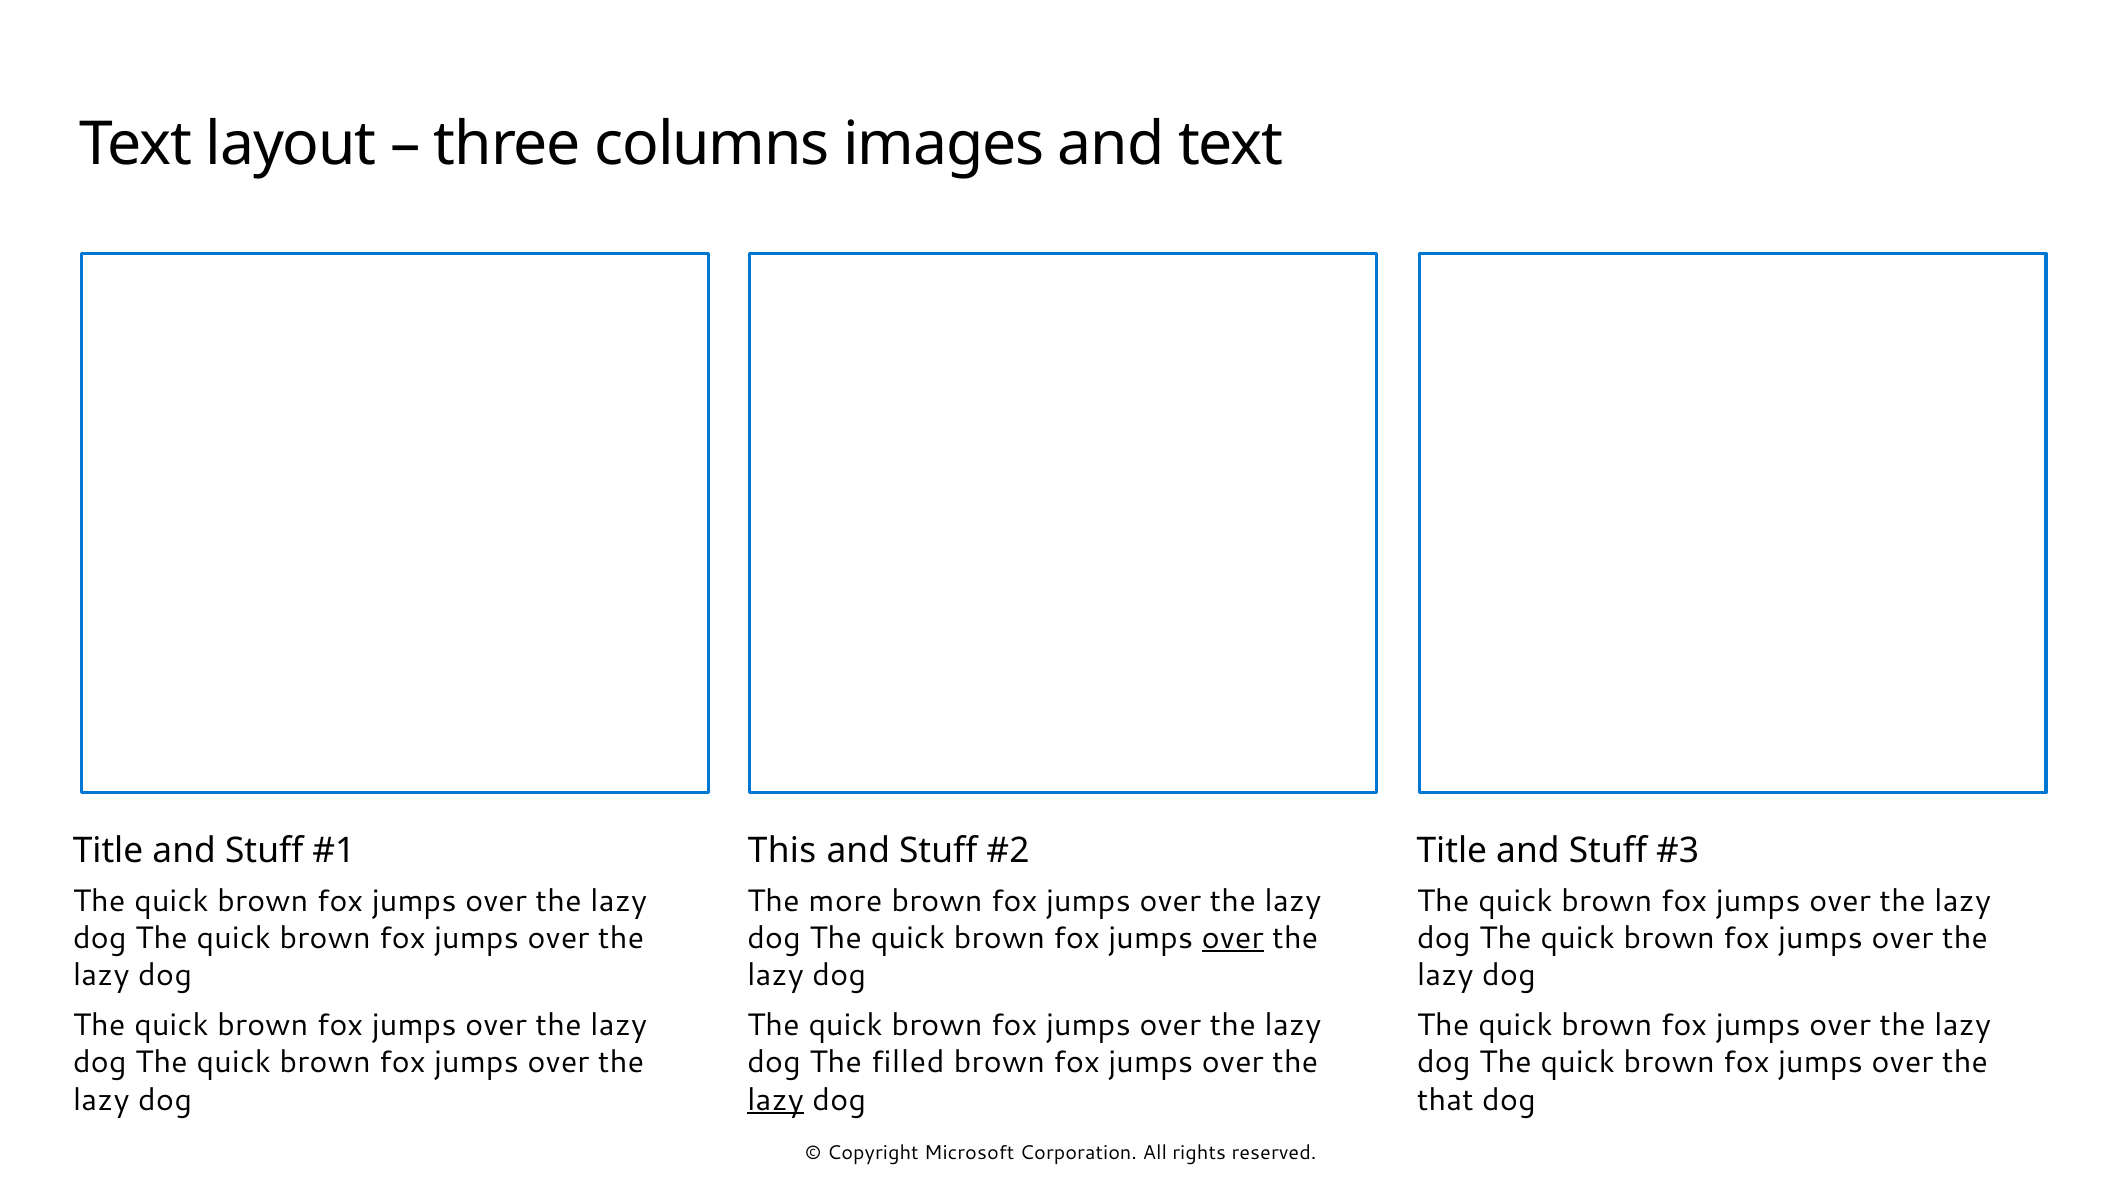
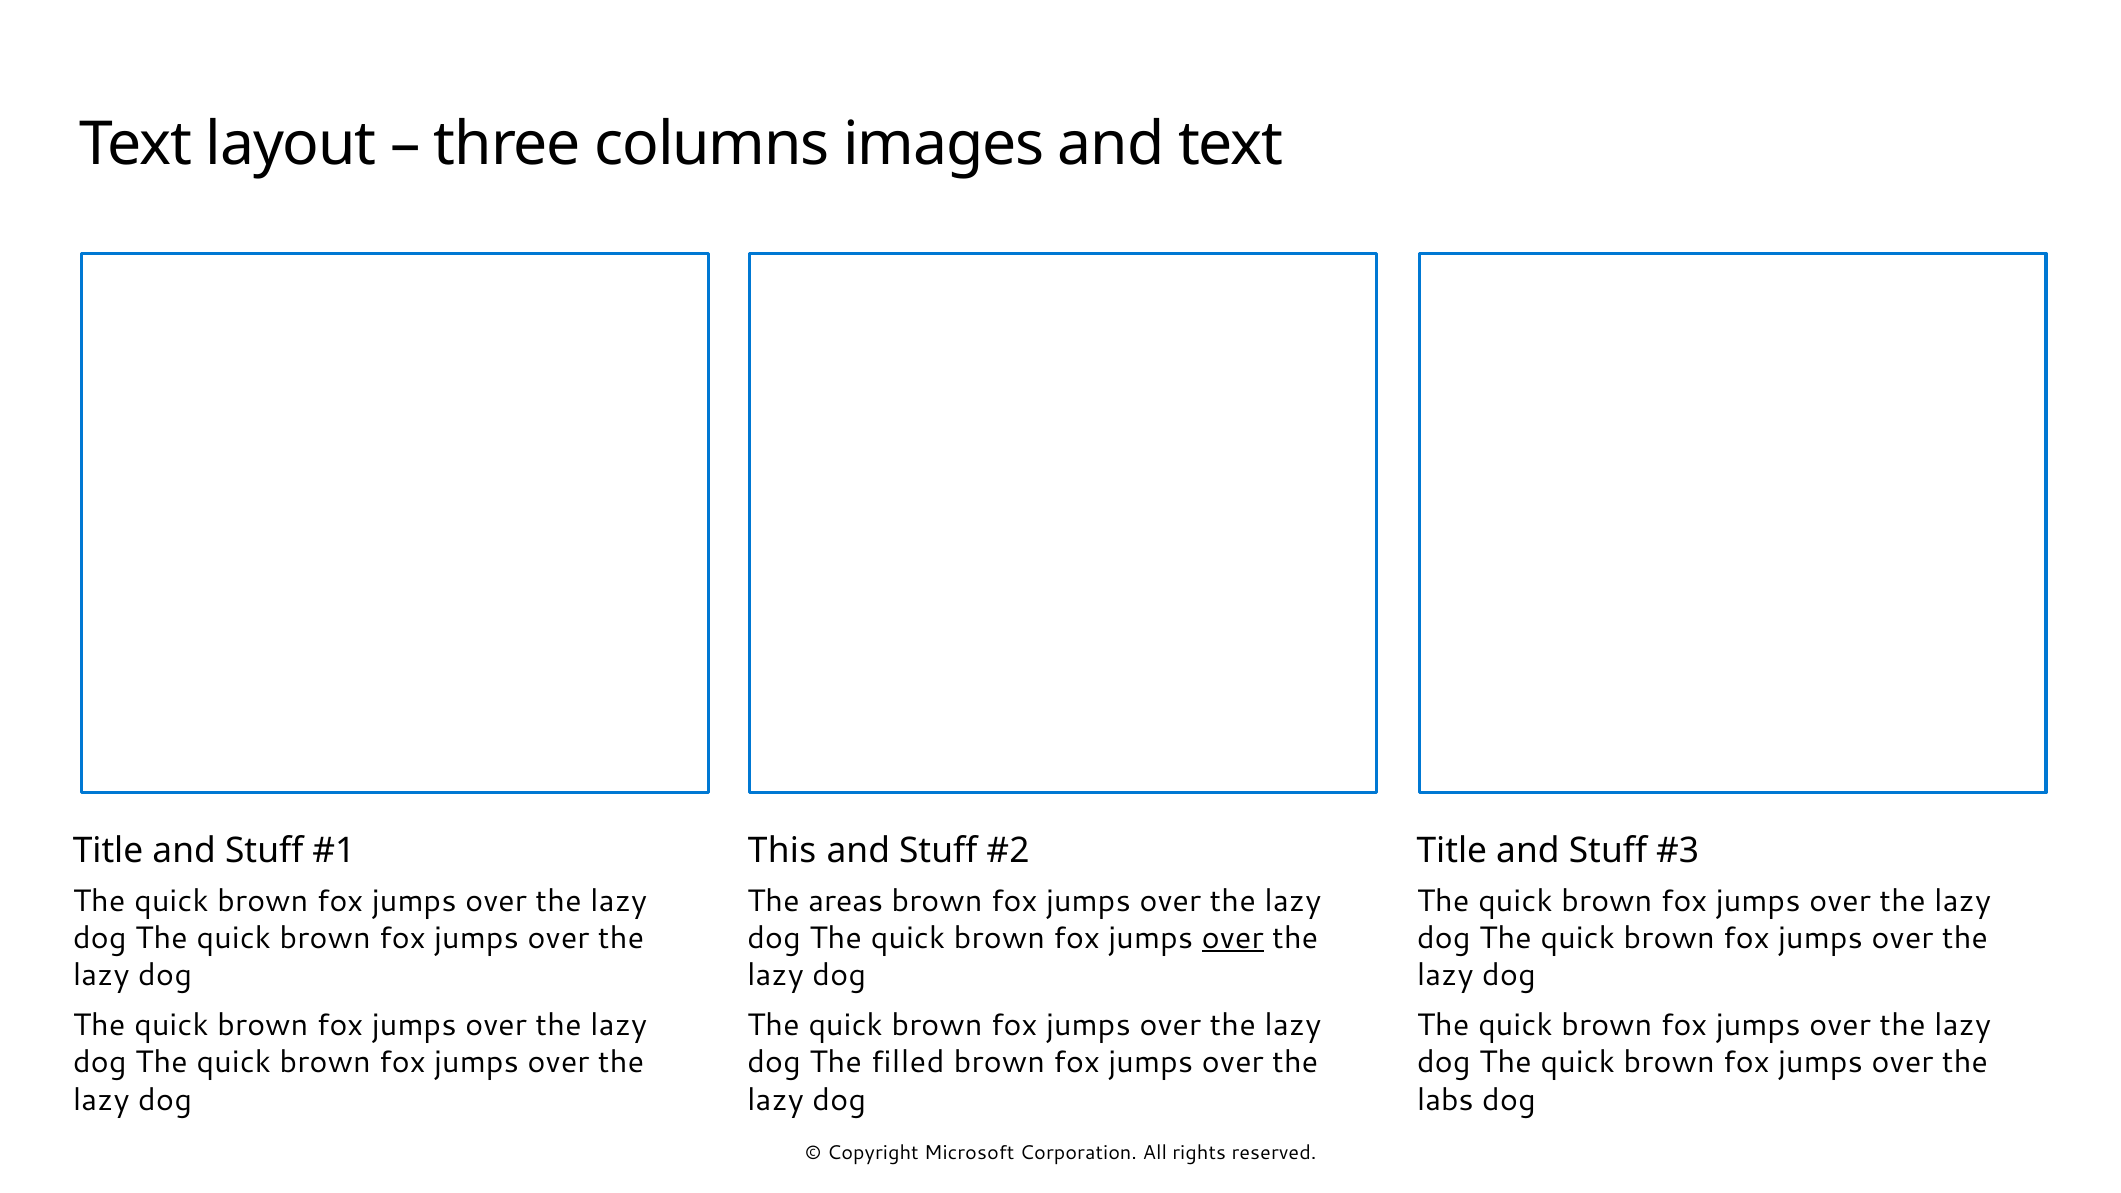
more: more -> areas (846, 901)
lazy underline: present -> none (775, 1100)
that: that -> labs (1445, 1100)
